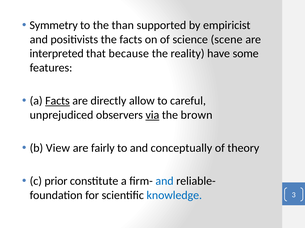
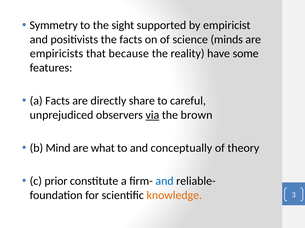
than: than -> sight (123, 25)
scene: scene -> minds (227, 40)
interpreted: interpreted -> empiricists (57, 54)
Facts underline: present -> none (57, 101)
allow: allow -> share (142, 101)
View: View -> Mind (58, 149)
fairly: fairly -> what (103, 149)
knowledge colour: blue -> orange (174, 196)
